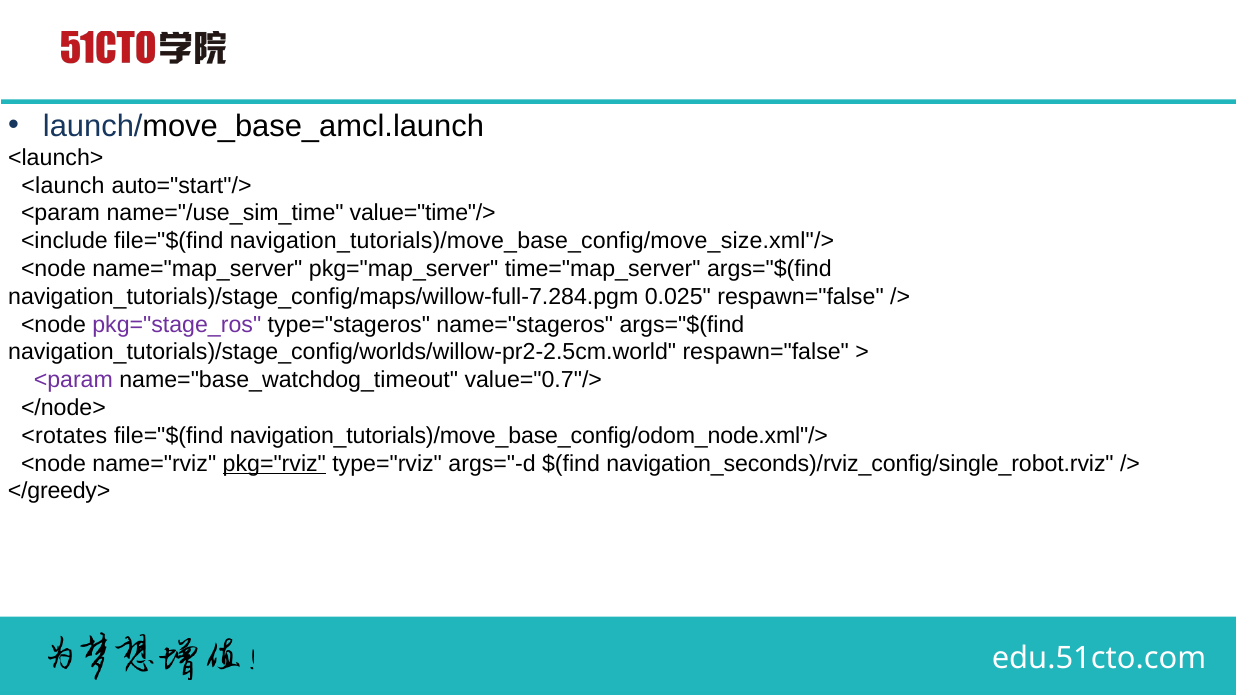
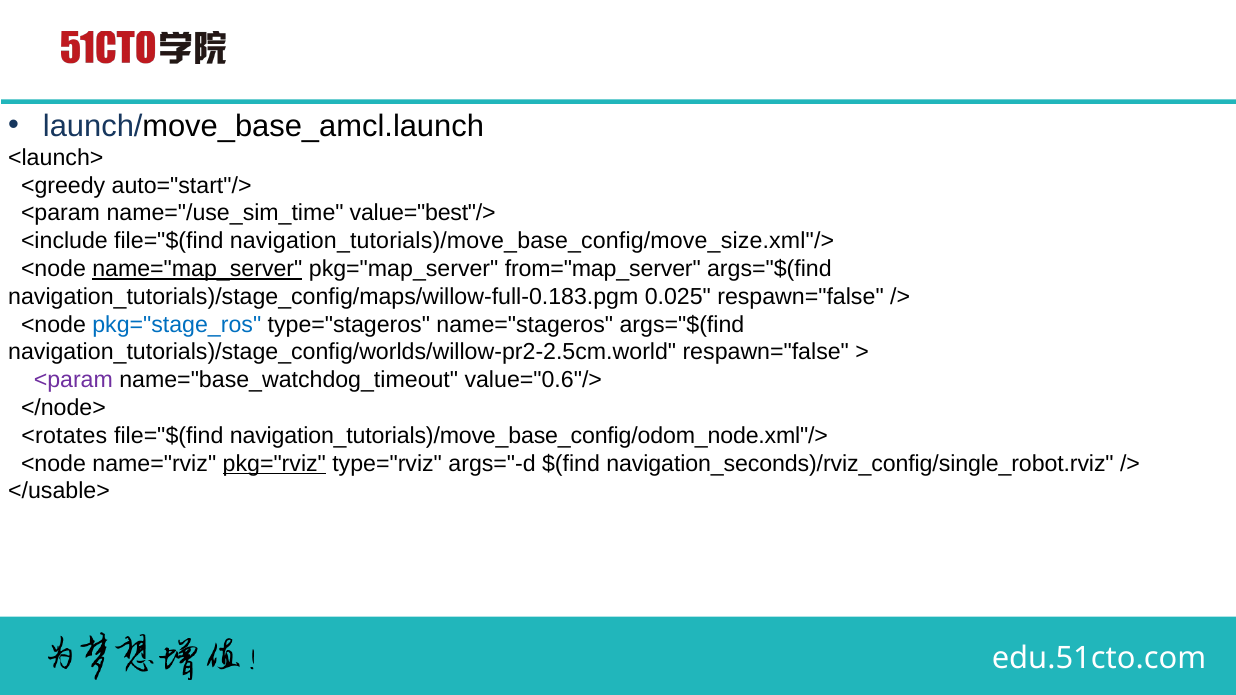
<launch: <launch -> <greedy (63, 186)
value="time"/>: value="time"/> -> value="best"/> (423, 213)
name="map_server underline: none -> present (197, 269)
time="map_server: time="map_server -> from="map_server (603, 269)
navigation_tutorials)/stage_config/maps/willow-full-7.284.pgm: navigation_tutorials)/stage_config/maps/willow-full-7.284.pgm -> navigation_tutorials)/stage_config/maps/willow-full-0.183.pgm (323, 297)
pkg="stage_ros colour: purple -> blue (177, 325)
value="0.7"/>: value="0.7"/> -> value="0.6"/> (533, 380)
</greedy>: </greedy> -> </usable> (59, 491)
